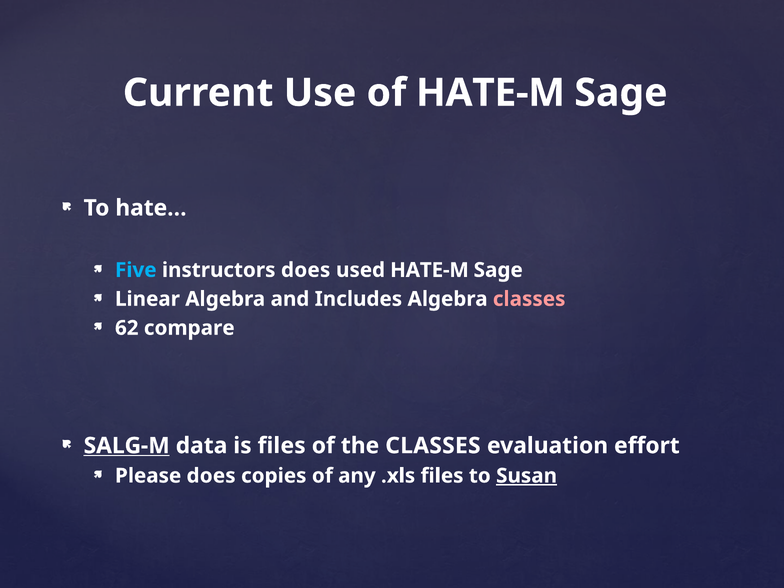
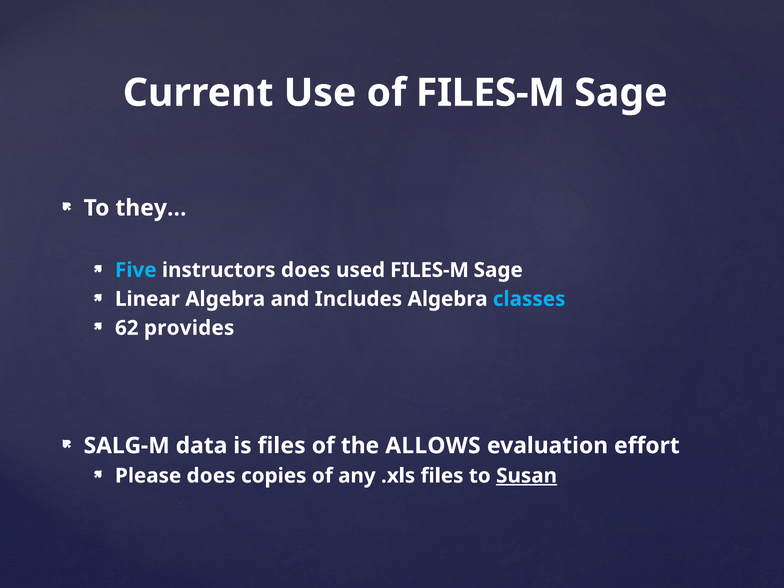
of HATE-M: HATE-M -> FILES-M (490, 93)
hate…: hate… -> they… (151, 208)
used HATE-M: HATE-M -> FILES-M (429, 270)
classes colour: pink -> light blue (529, 299)
compare: compare -> provides (189, 328)
SALG-M underline: present -> none (127, 446)
the CLASSES: CLASSES -> ALLOWS (433, 446)
